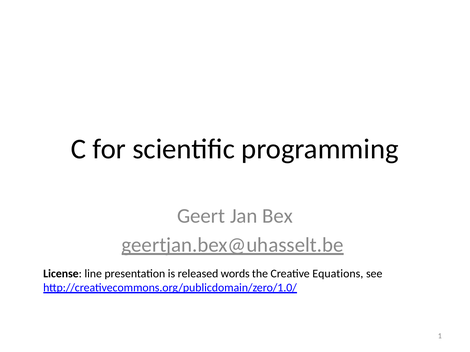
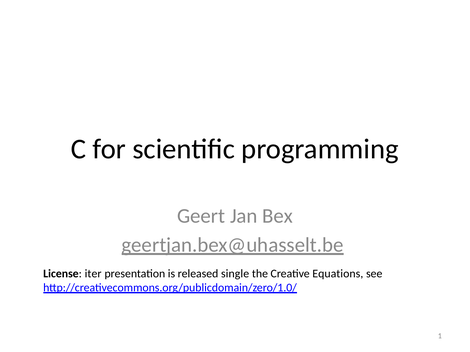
line: line -> iter (93, 274)
words: words -> single (235, 274)
